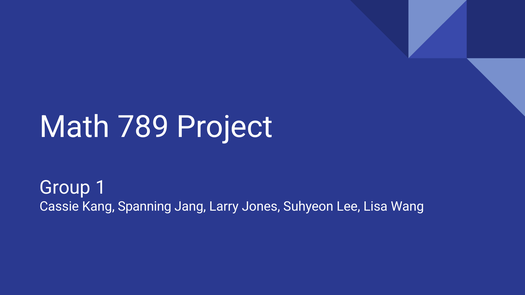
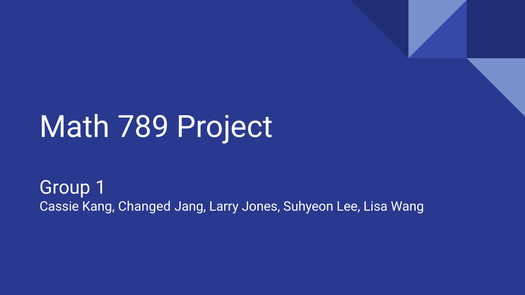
Spanning: Spanning -> Changed (144, 207)
